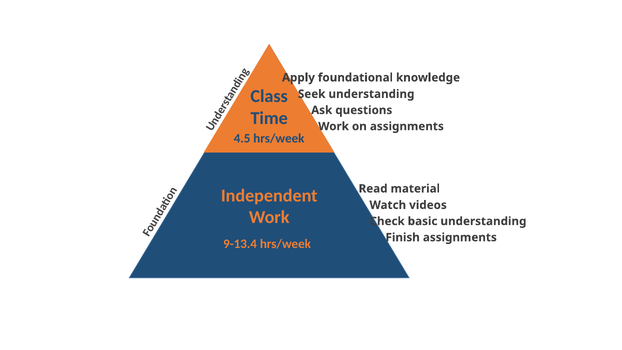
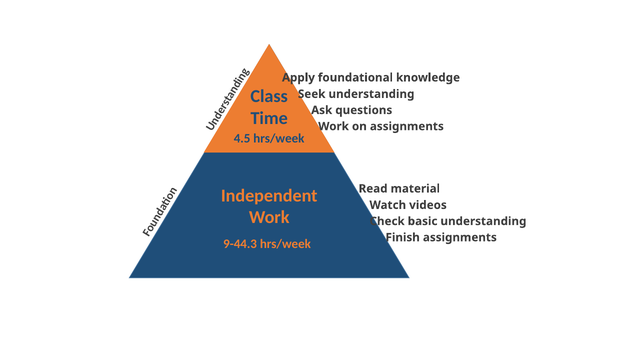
9-13.4: 9-13.4 -> 9-44.3 (240, 244)
